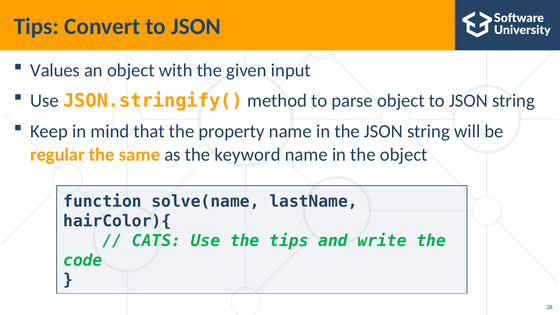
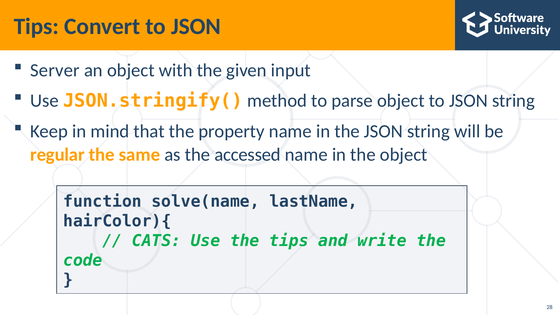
Values: Values -> Server (55, 70)
keyword: keyword -> accessed (248, 155)
